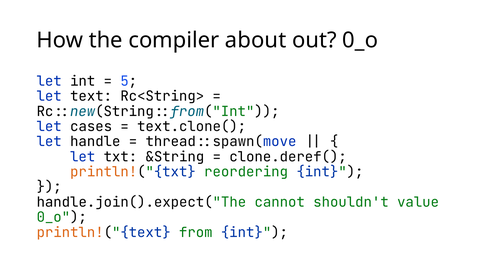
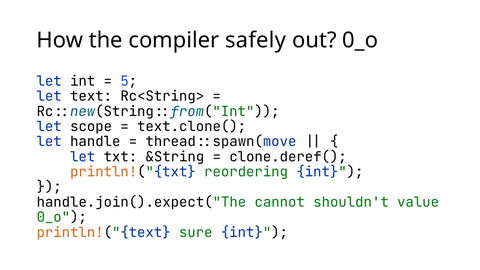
about: about -> safely (256, 40)
cases: cases -> scope (91, 127)
from: from -> sure (196, 232)
